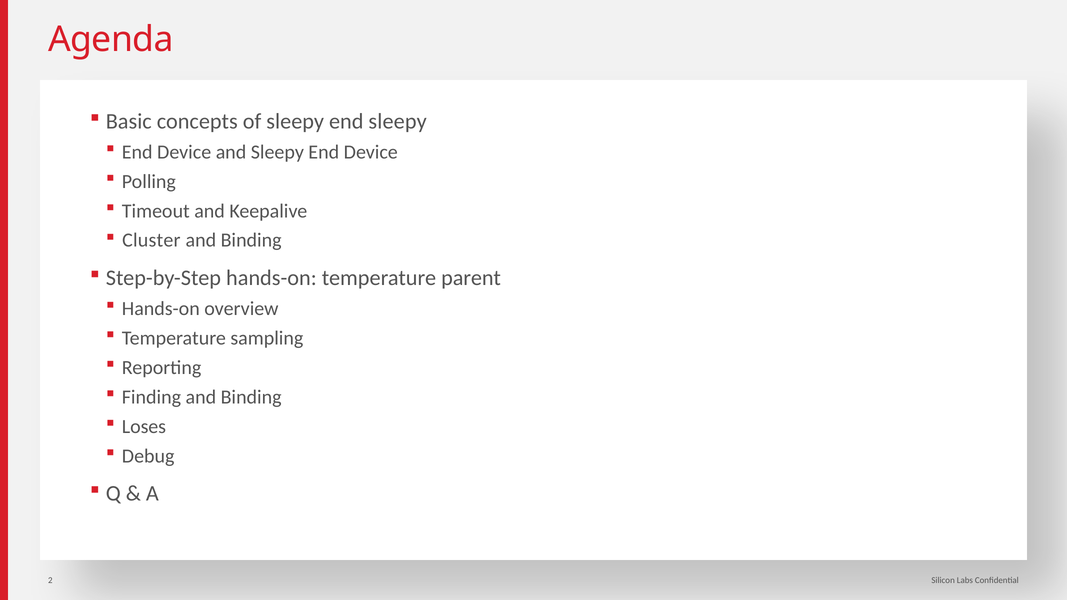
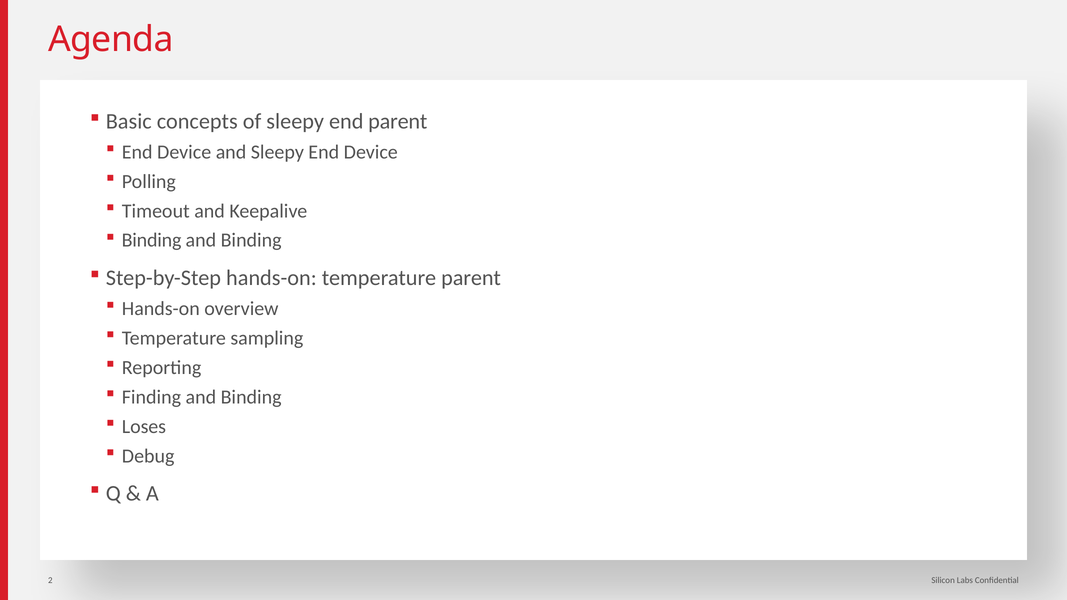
end sleepy: sleepy -> parent (398, 121)
Cluster: Cluster -> Binding (152, 240)
